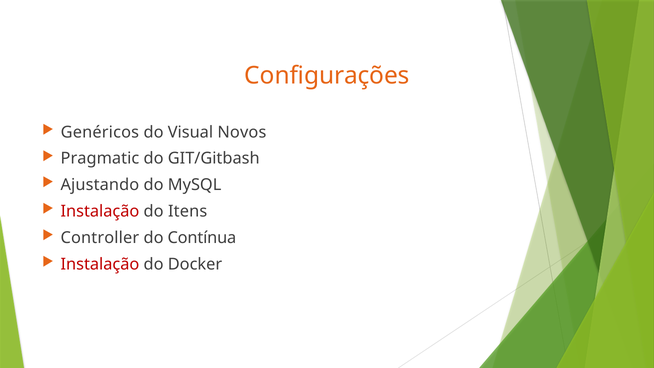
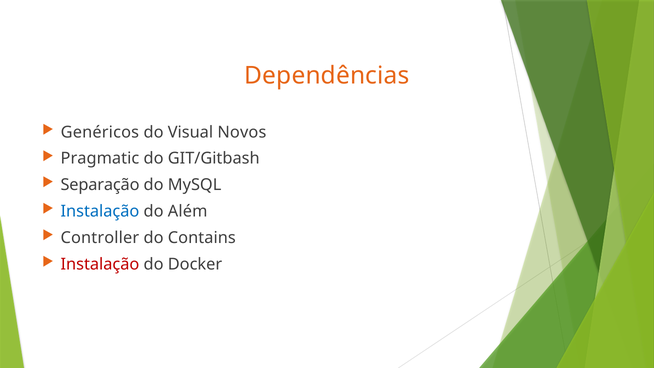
Configurações: Configurações -> Dependências (327, 76)
Ajustando: Ajustando -> Separação (100, 185)
Instalação colour: red -> blue (100, 211)
Itens: Itens -> Além (188, 211)
Contínua: Contínua -> Contains (202, 238)
